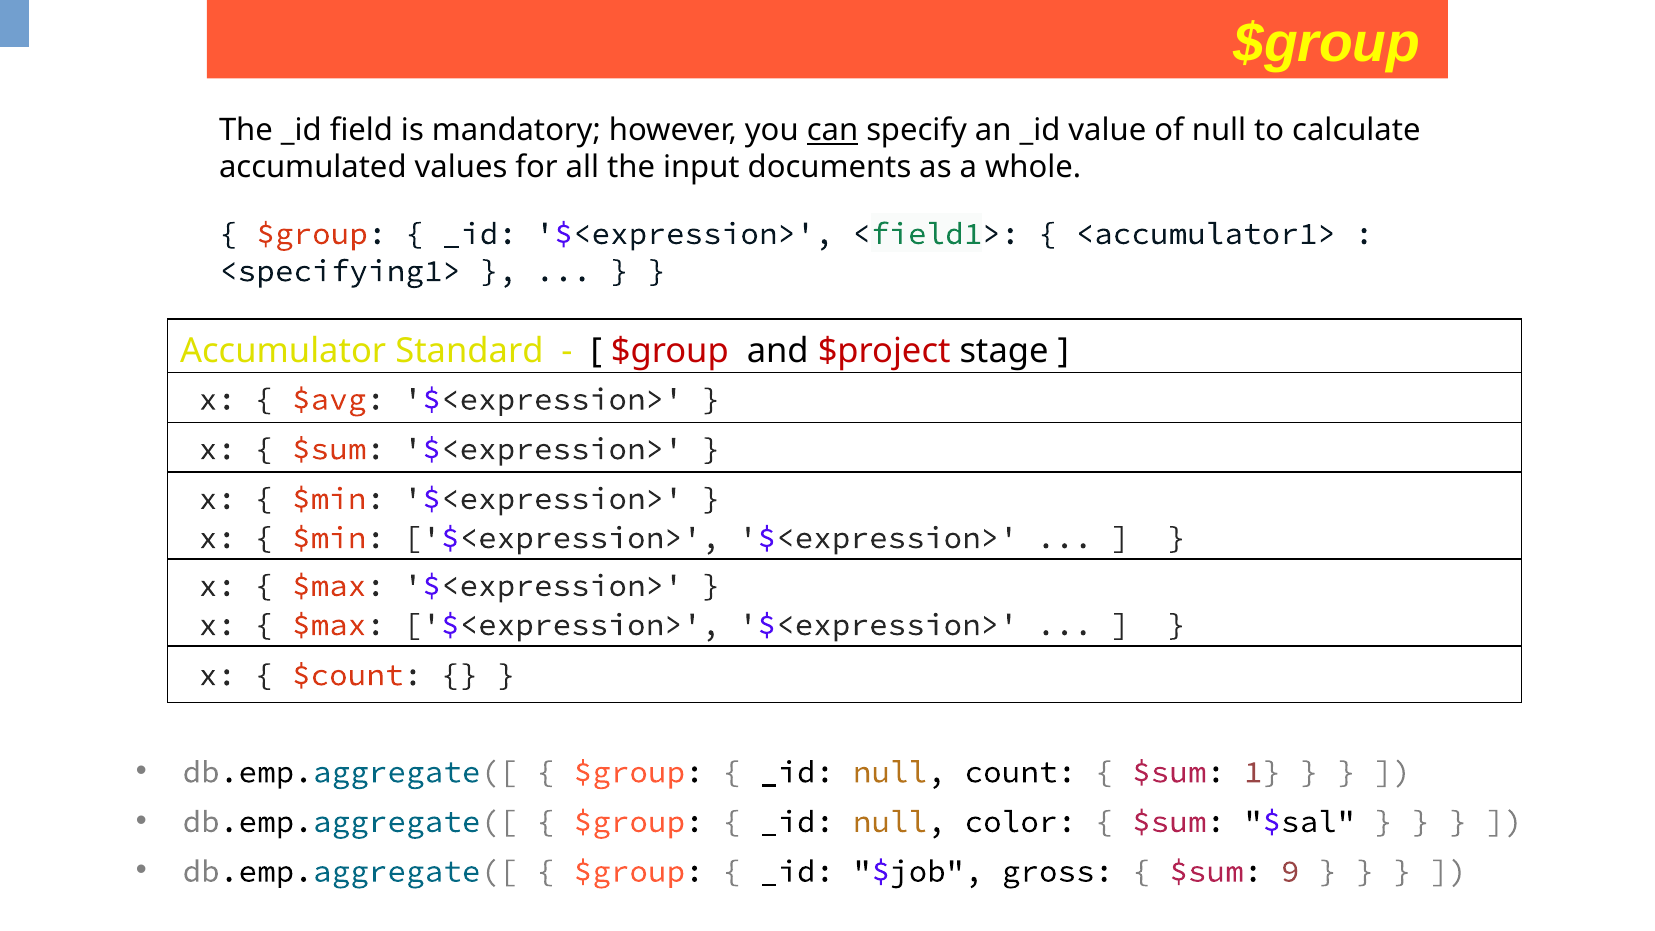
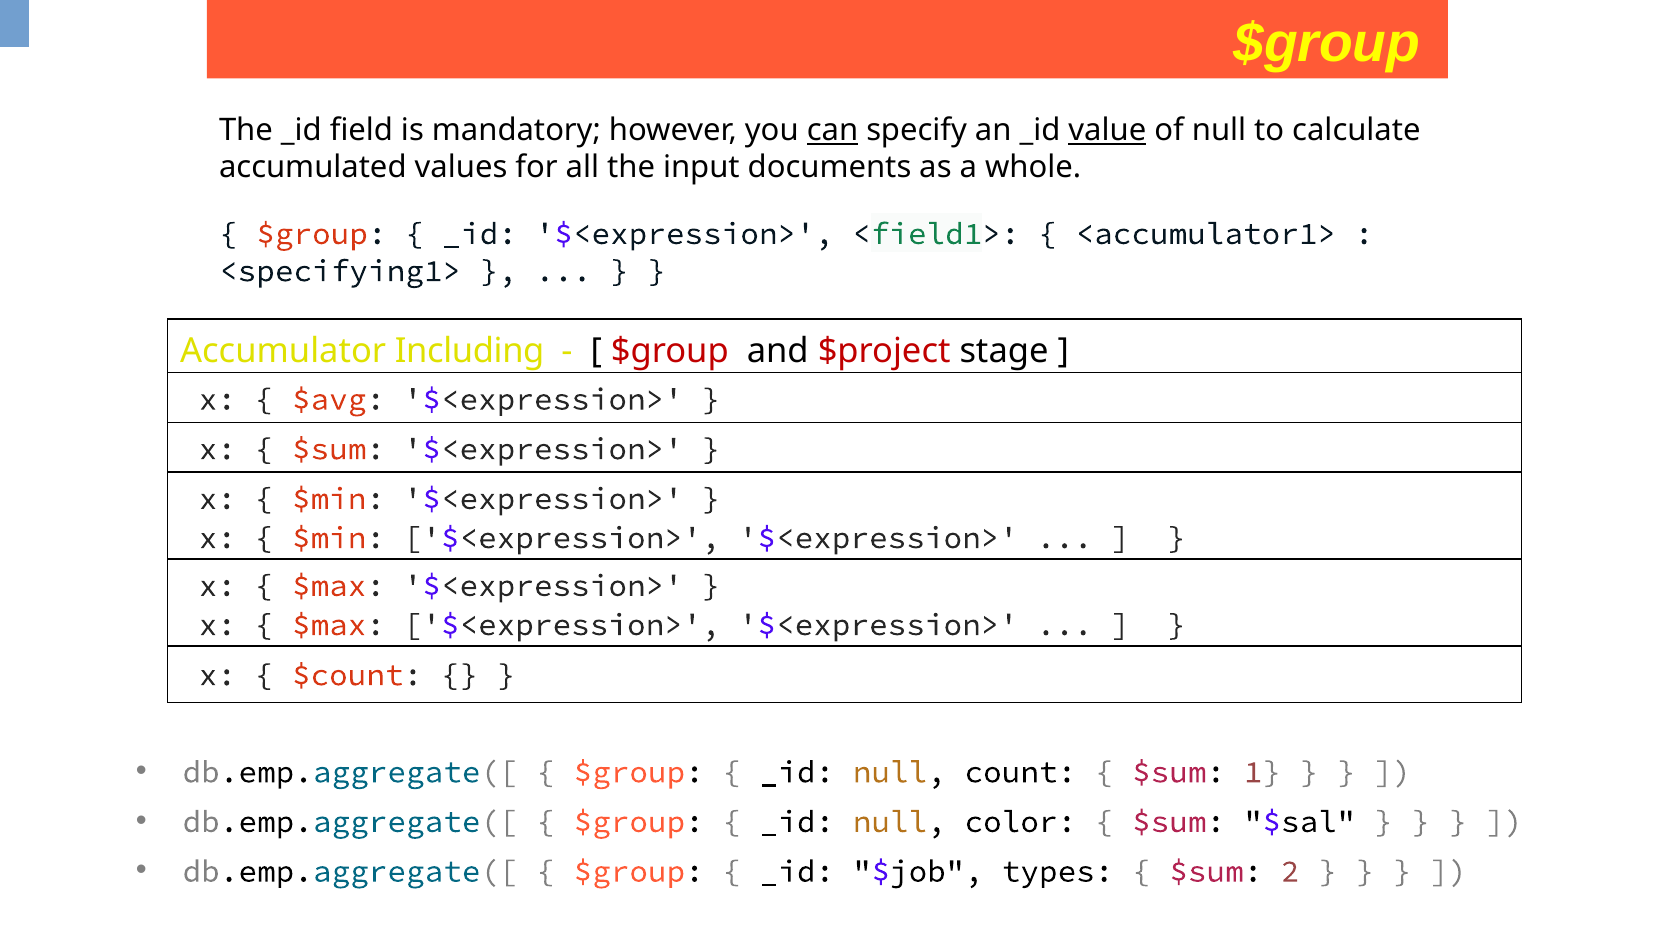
value underline: none -> present (1107, 130)
Standard: Standard -> Including (470, 351)
gross: gross -> types (1058, 871)
9: 9 -> 2 (1290, 871)
